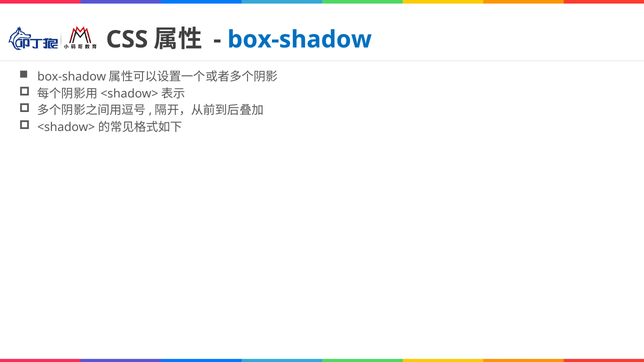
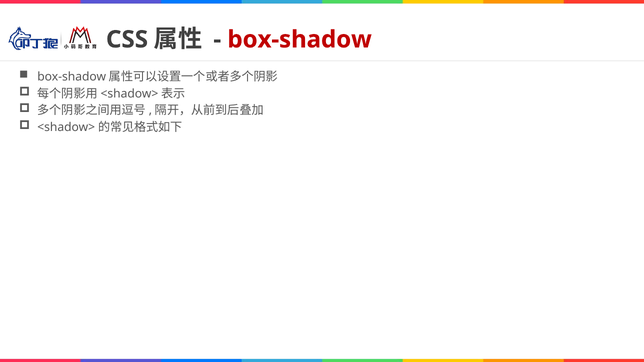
box-shadow colour: blue -> red (300, 40)
